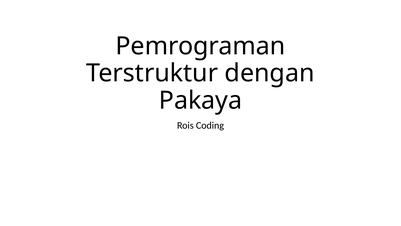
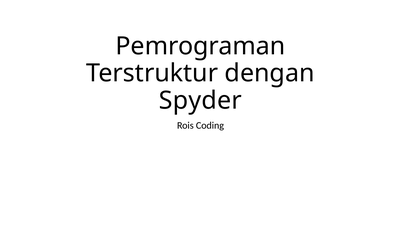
Pakaya: Pakaya -> Spyder (200, 100)
